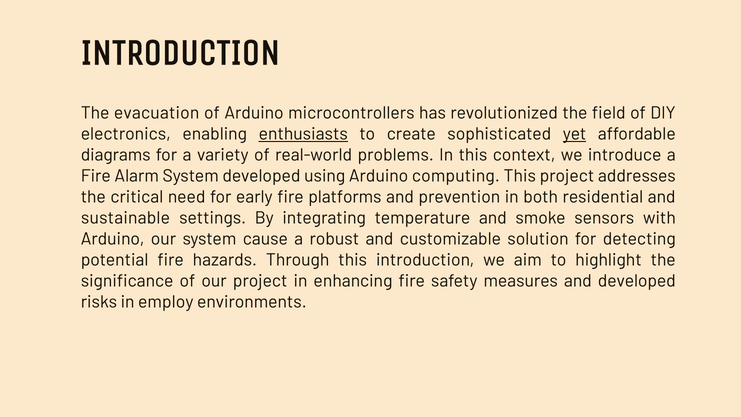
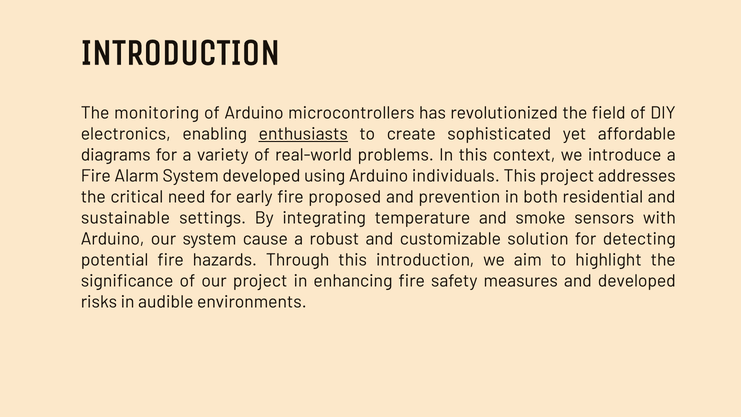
evacuation: evacuation -> monitoring (157, 113)
yet underline: present -> none (575, 134)
computing: computing -> individuals (456, 176)
platforms: platforms -> proposed (345, 197)
employ: employ -> audible (166, 302)
